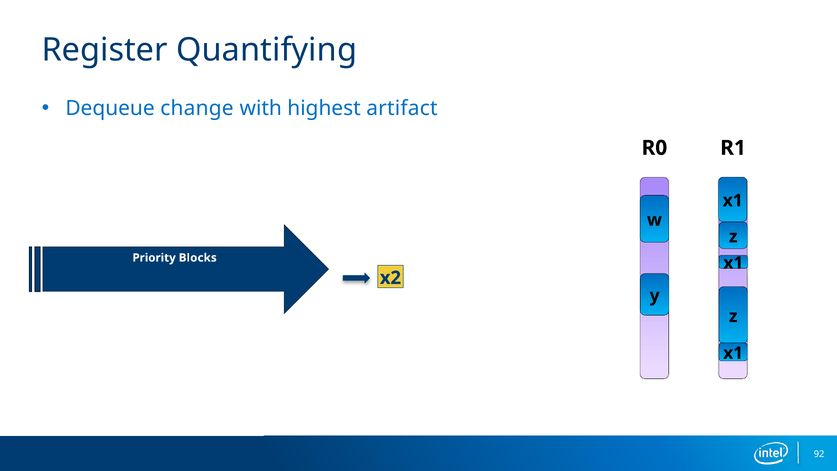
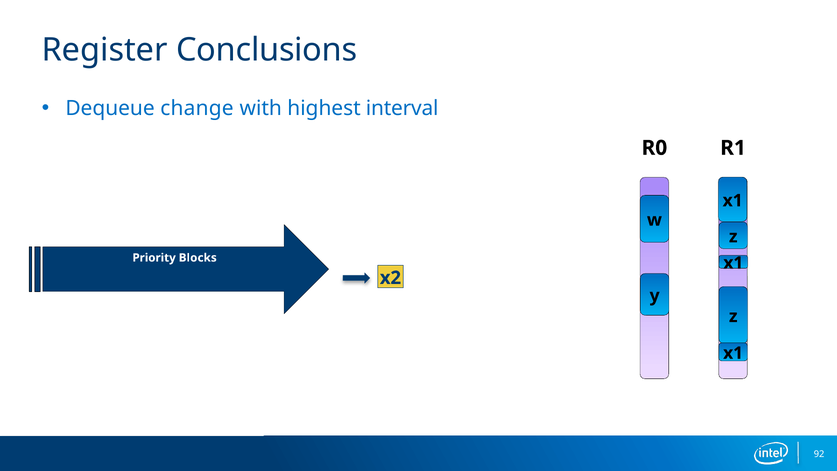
Quantifying: Quantifying -> Conclusions (267, 50)
artifact: artifact -> interval (402, 108)
